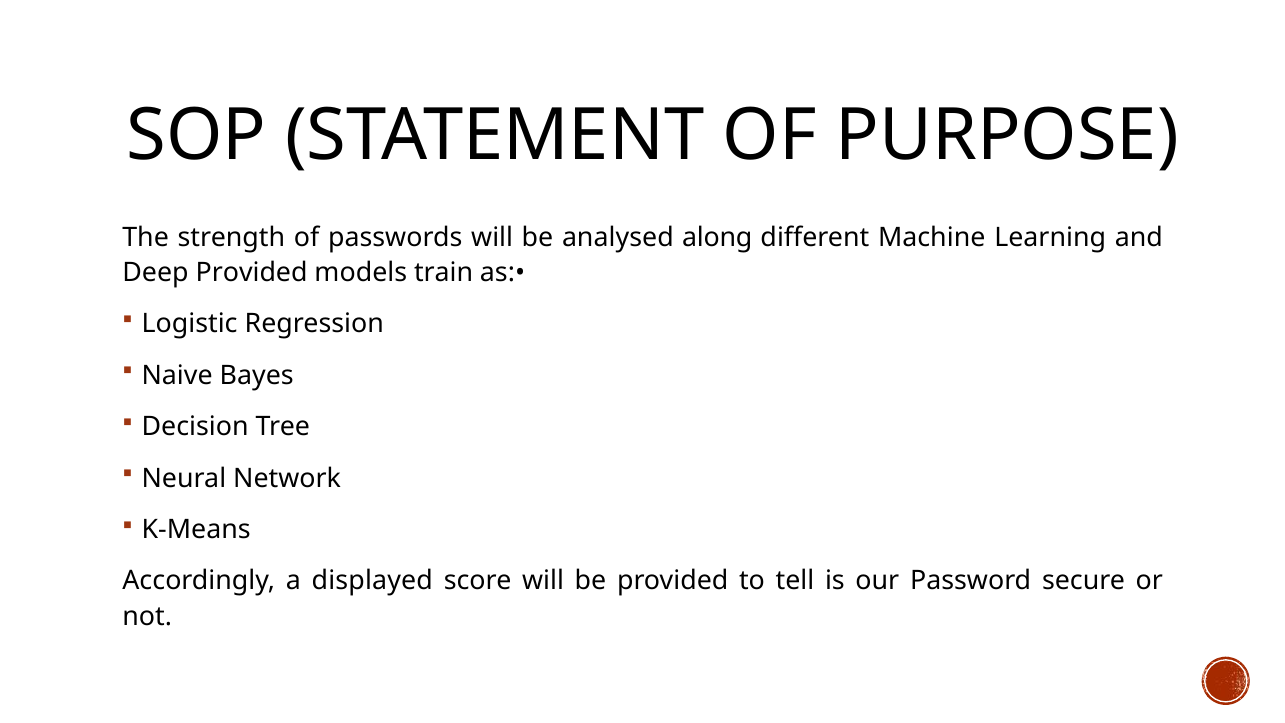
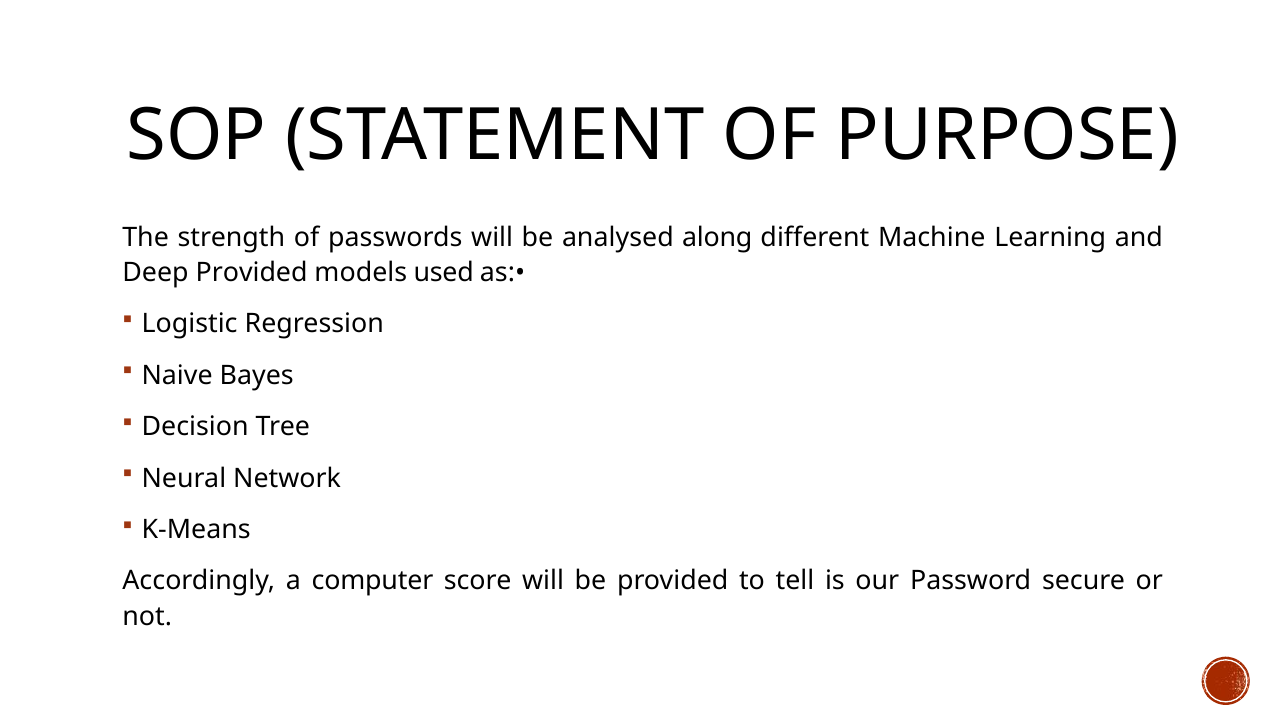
train: train -> used (444, 273)
displayed: displayed -> computer (372, 581)
